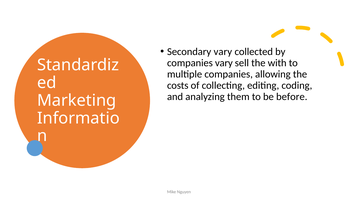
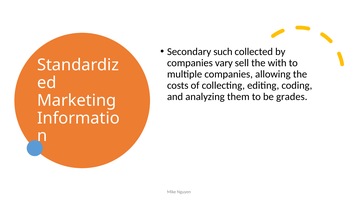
Secondary vary: vary -> such (223, 52)
before: before -> grades (292, 97)
